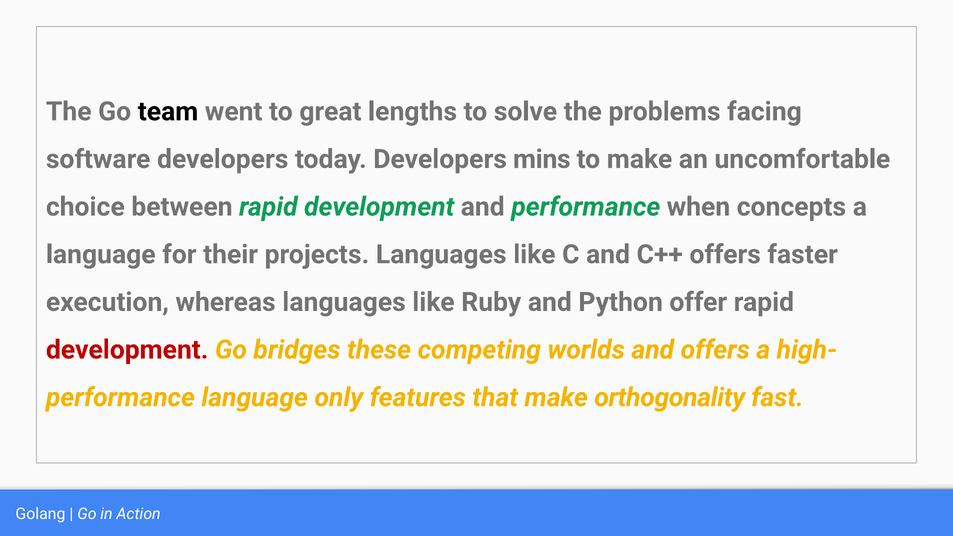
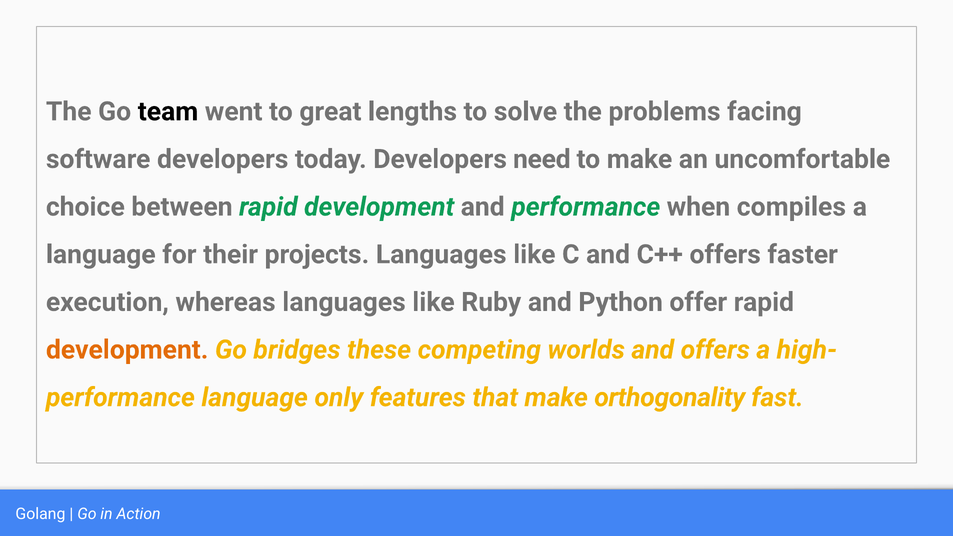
mins: mins -> need (542, 159)
concepts: concepts -> compiles (791, 207)
development colour: red -> orange (127, 350)
